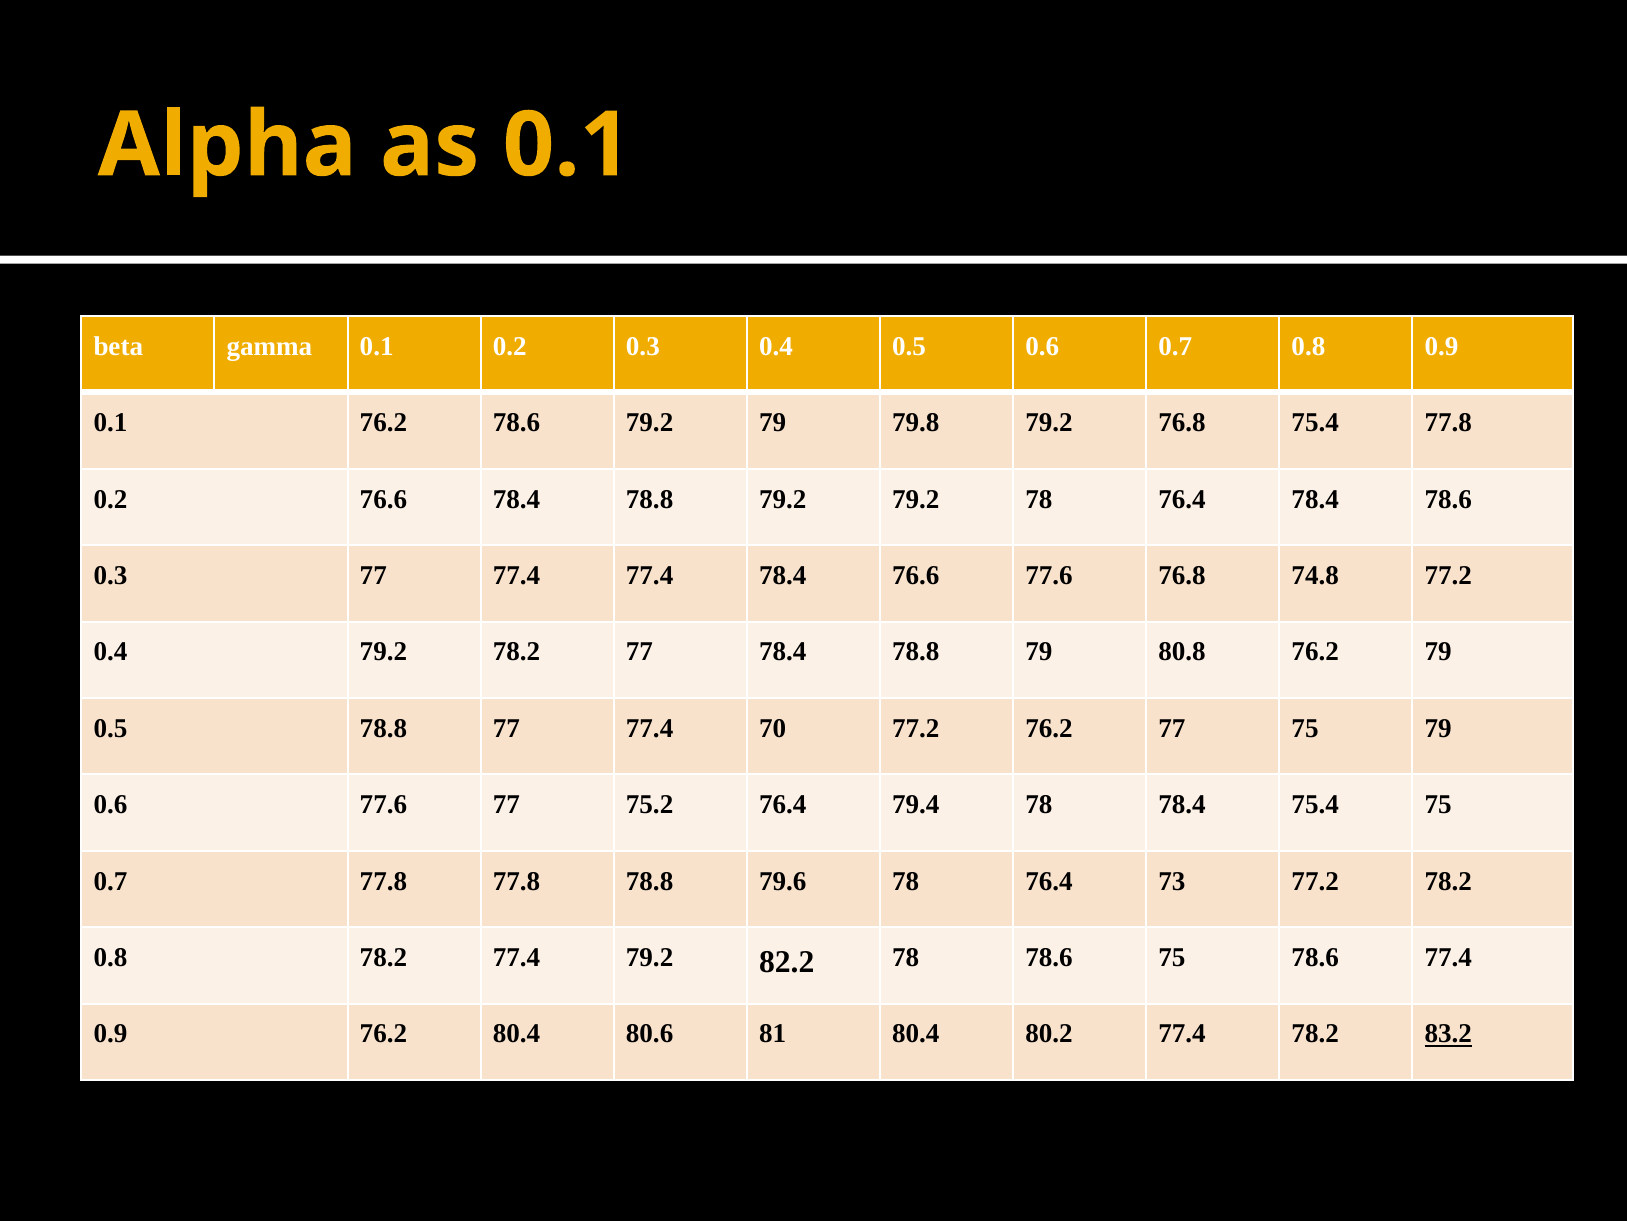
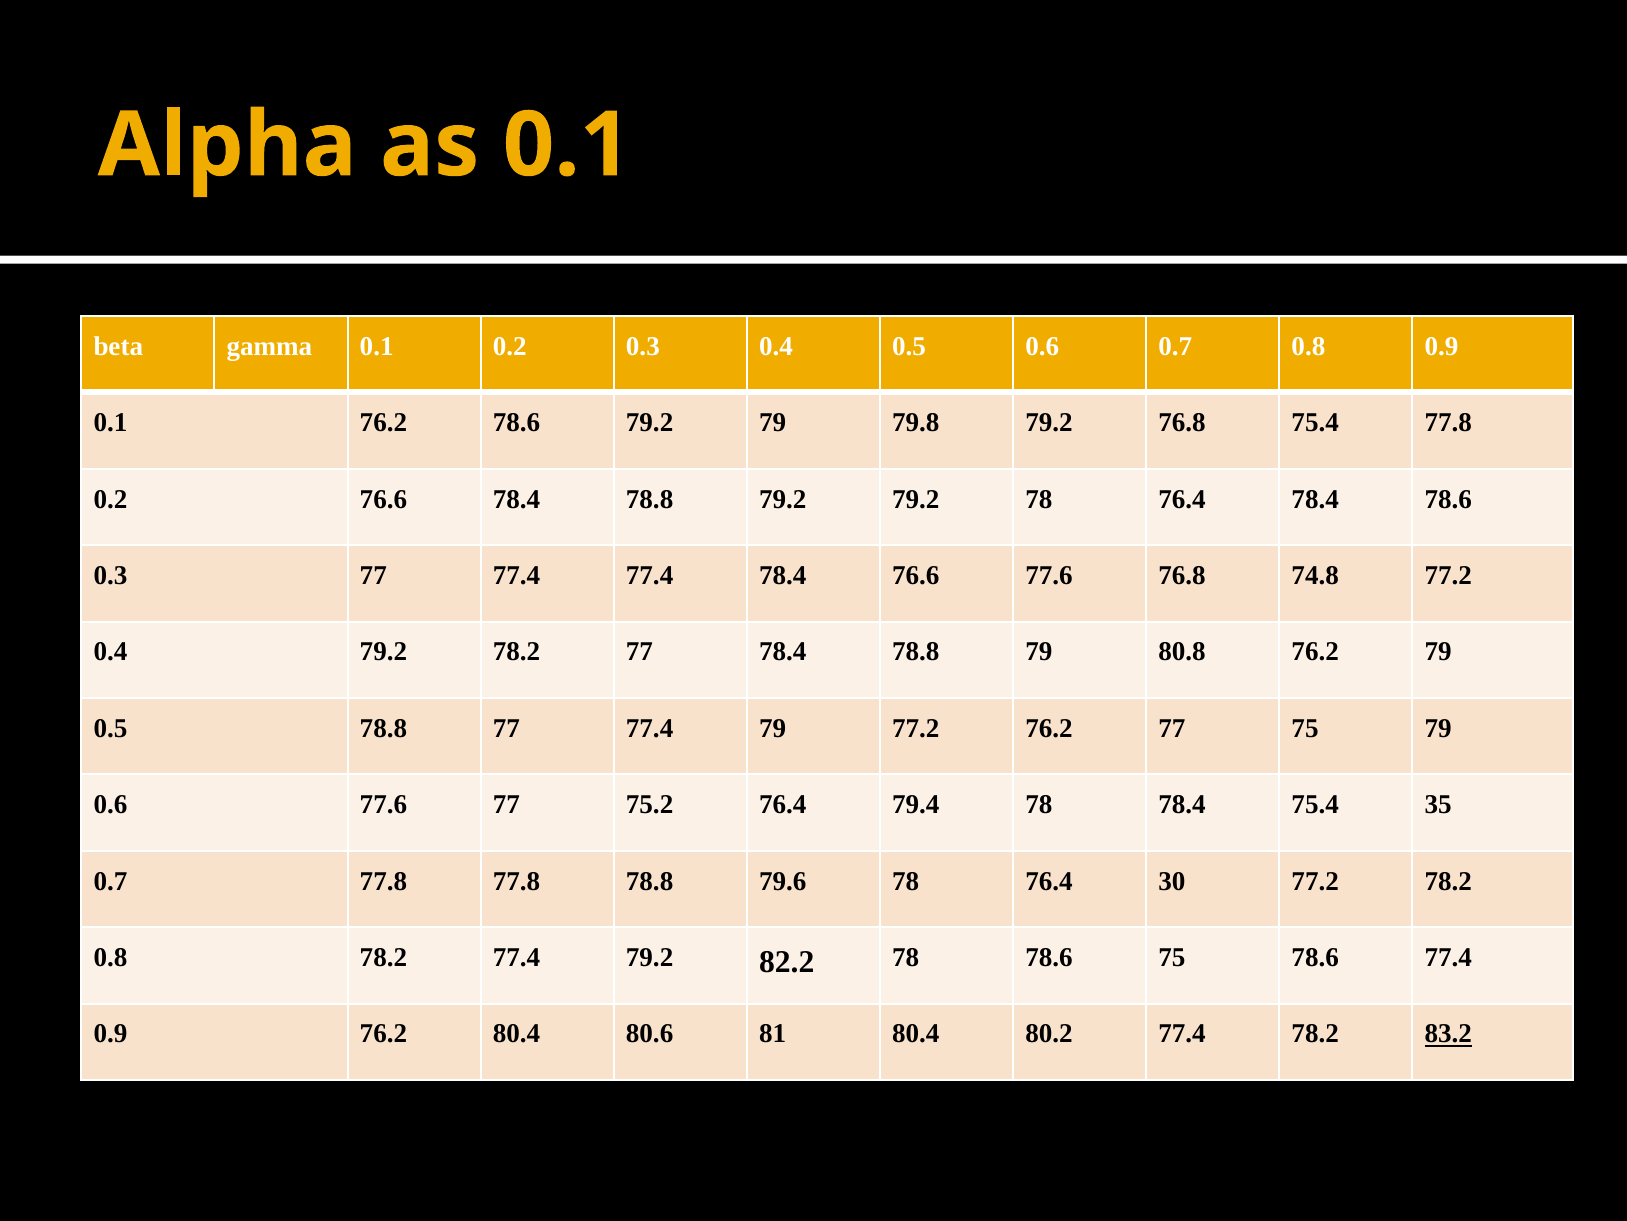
77.4 70: 70 -> 79 (773, 728)
75.4 75: 75 -> 35 (1438, 804)
73: 73 -> 30 (1172, 881)
